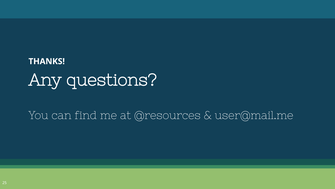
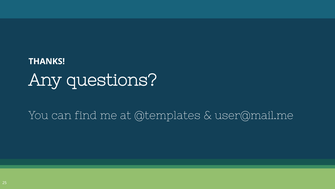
@resources: @resources -> @templates (167, 115)
